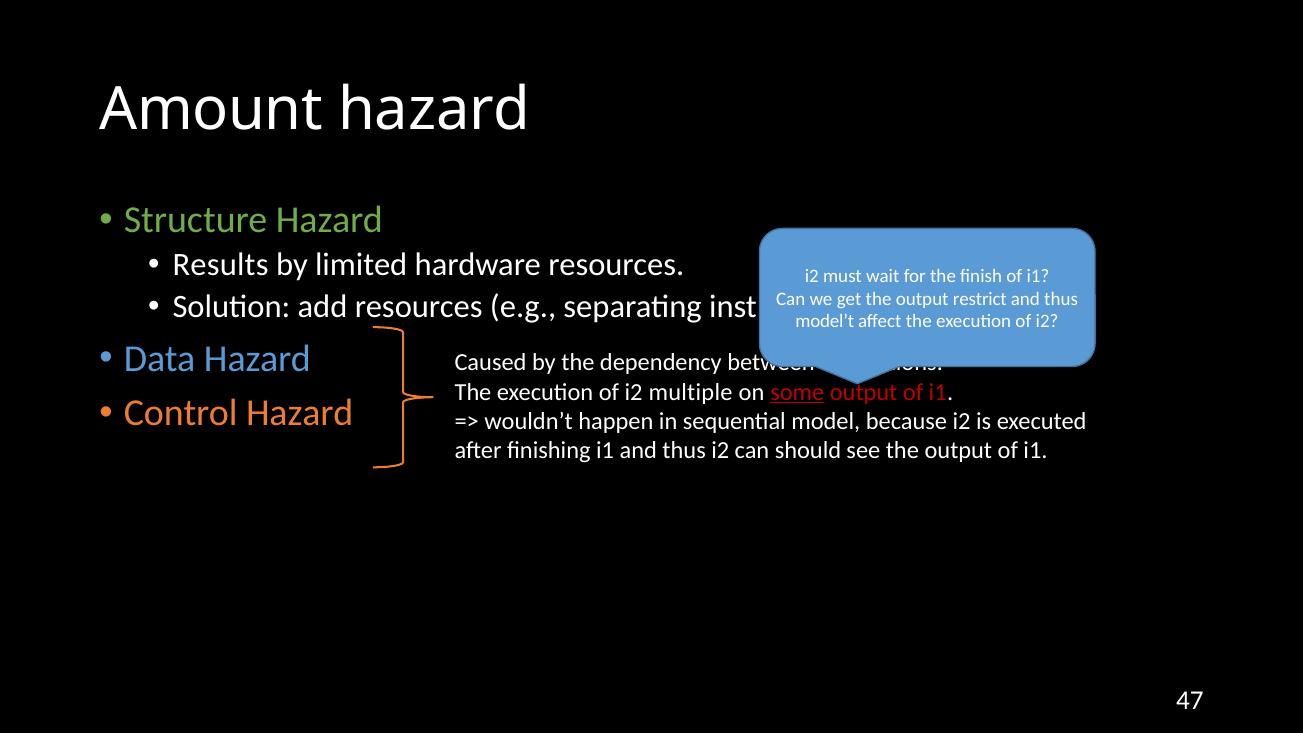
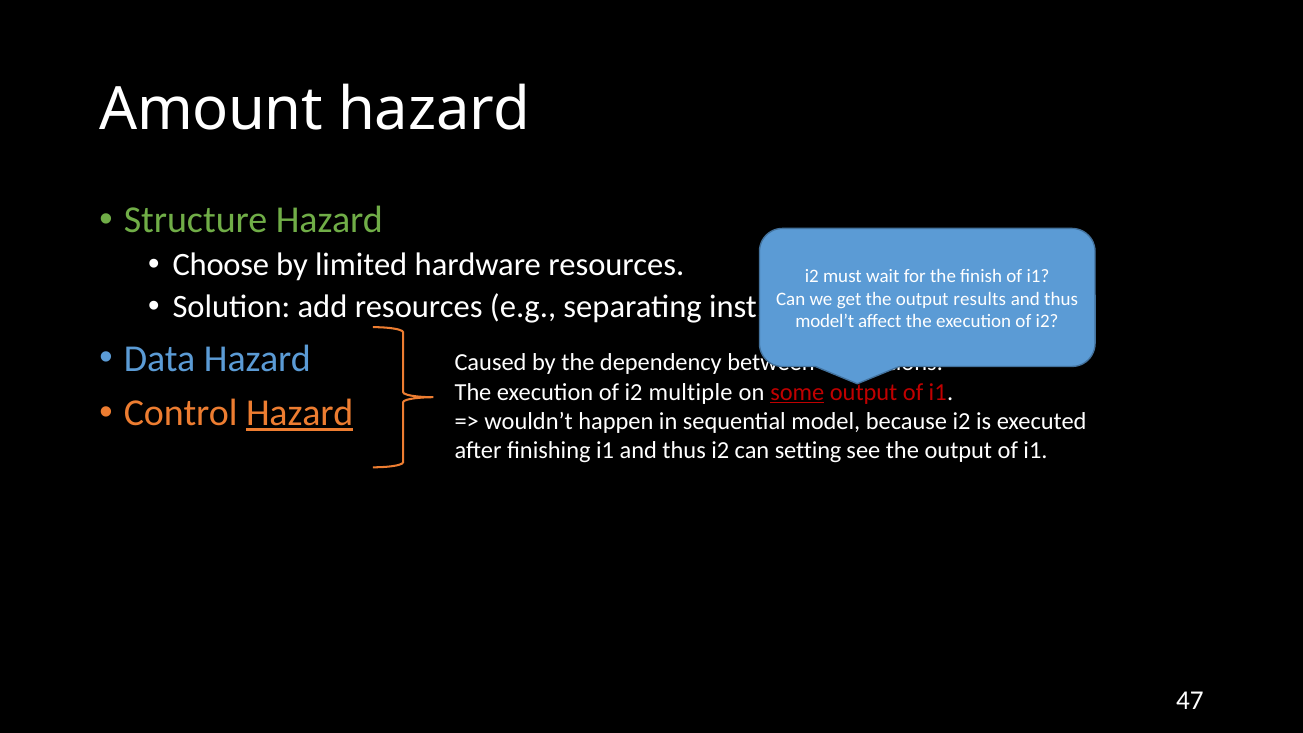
Results: Results -> Choose (221, 265)
restrict: restrict -> results (980, 299)
Hazard underline: none -> present (300, 413)
should: should -> setting (808, 451)
